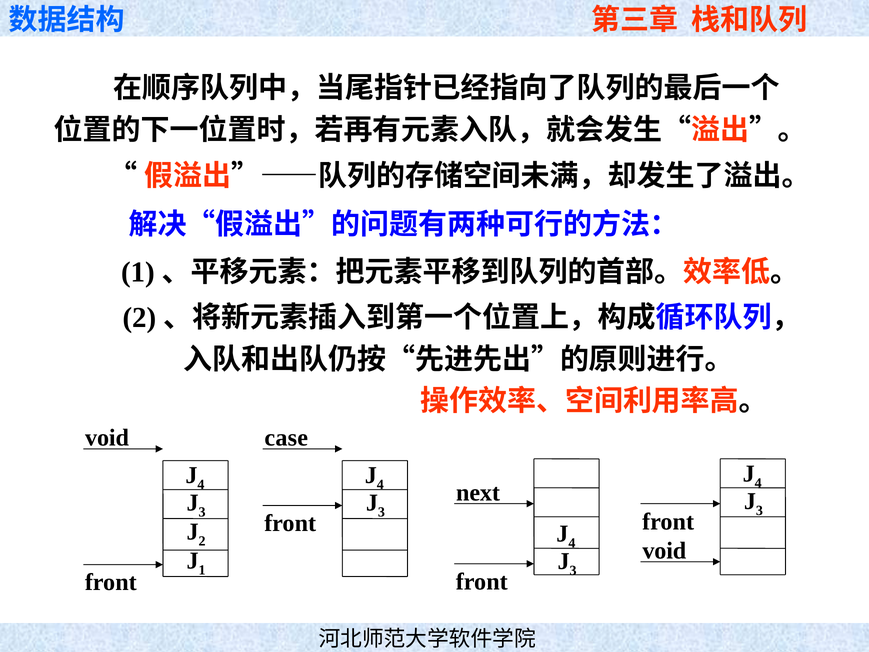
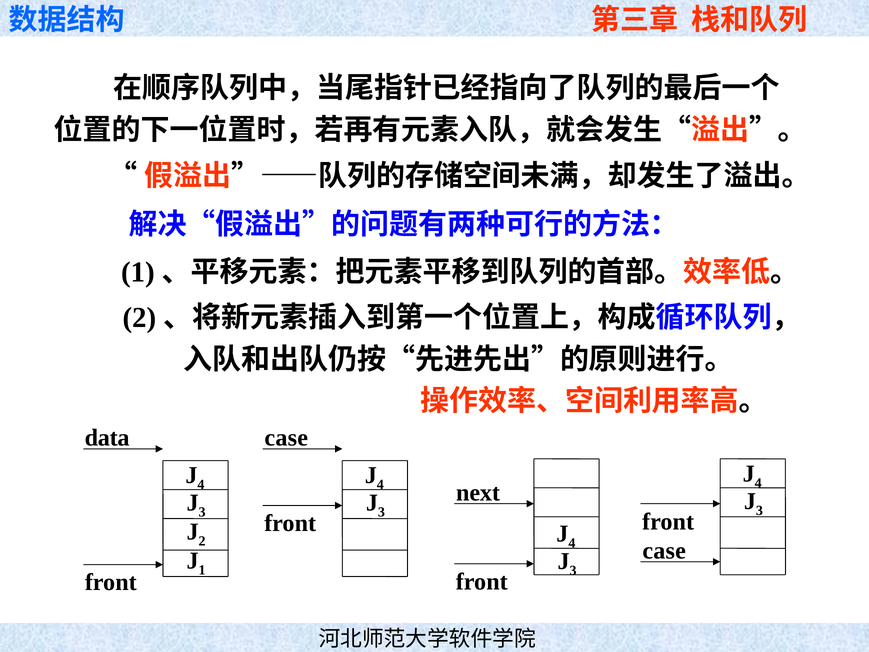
void: void -> data (107, 438)
void: void -> case (664, 550)
